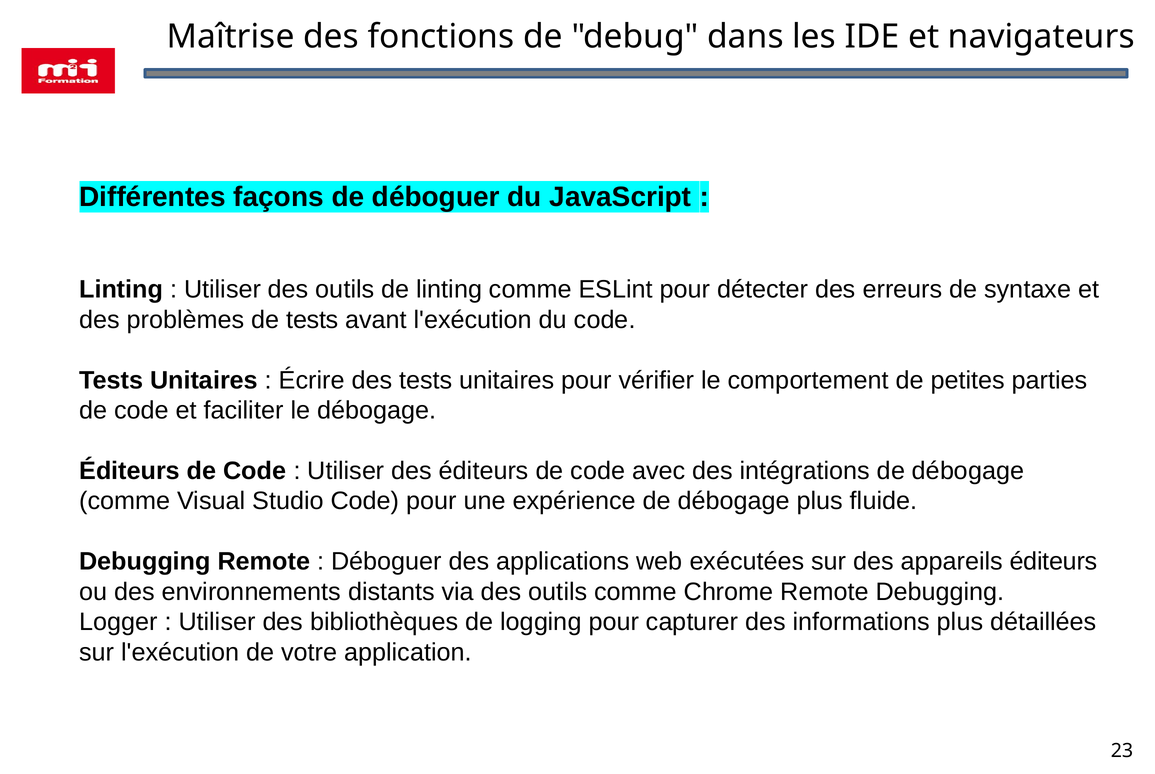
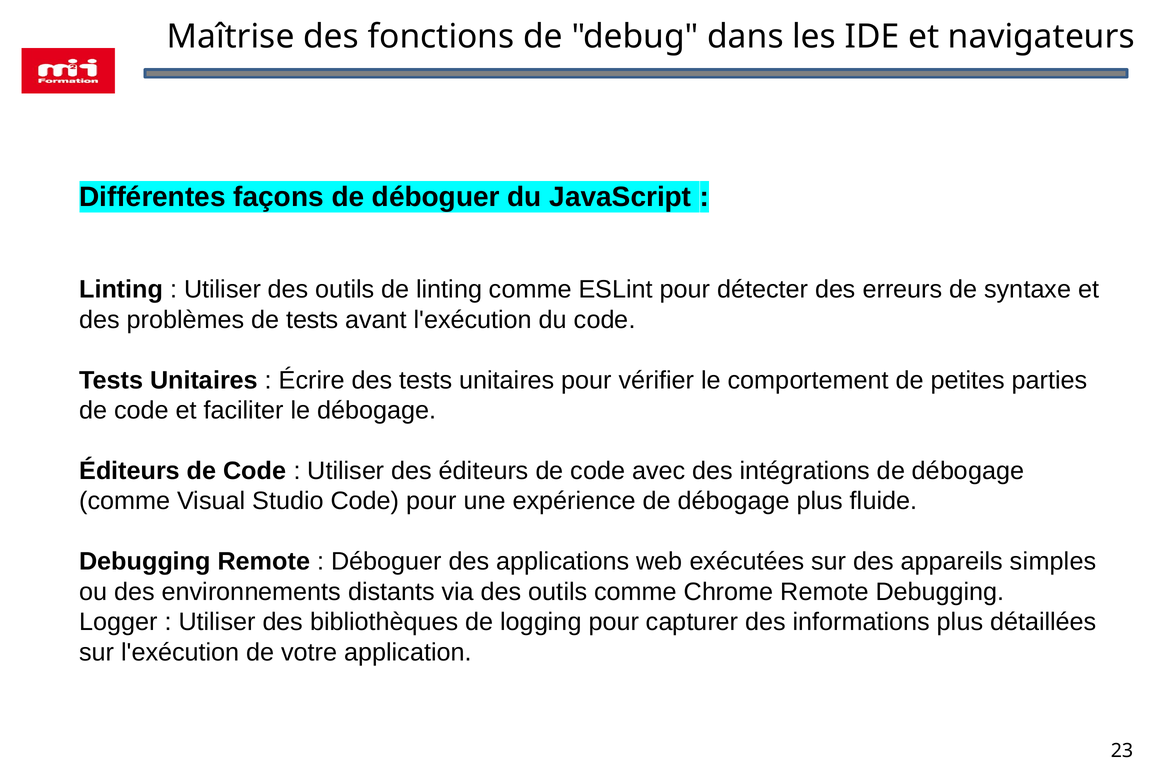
appareils éditeurs: éditeurs -> simples (1053, 562)
